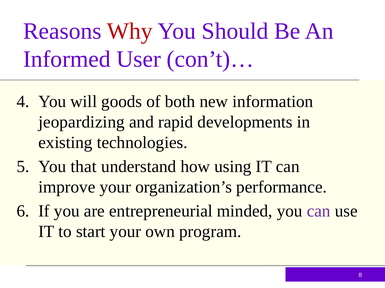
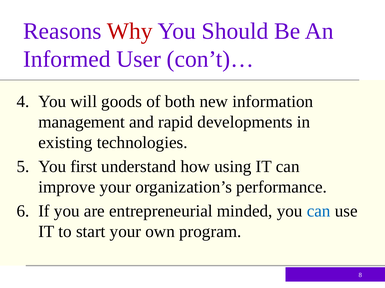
jeopardizing: jeopardizing -> management (82, 122)
that: that -> first (84, 167)
can colour: purple -> blue (319, 211)
